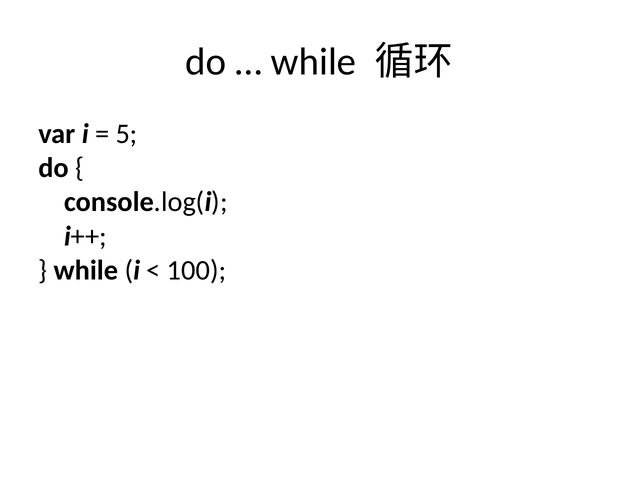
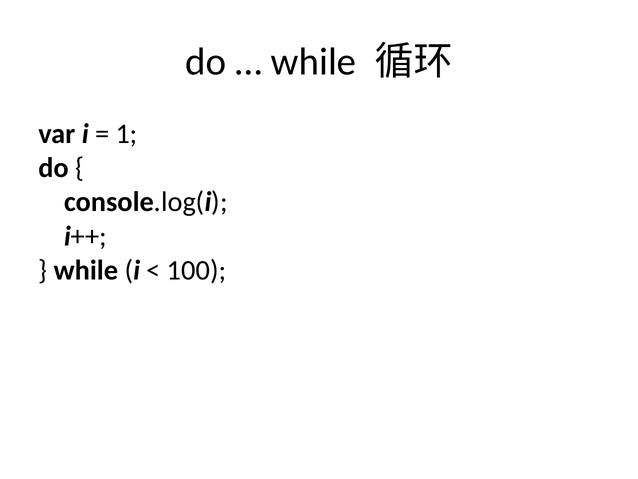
5: 5 -> 1 (127, 134)
